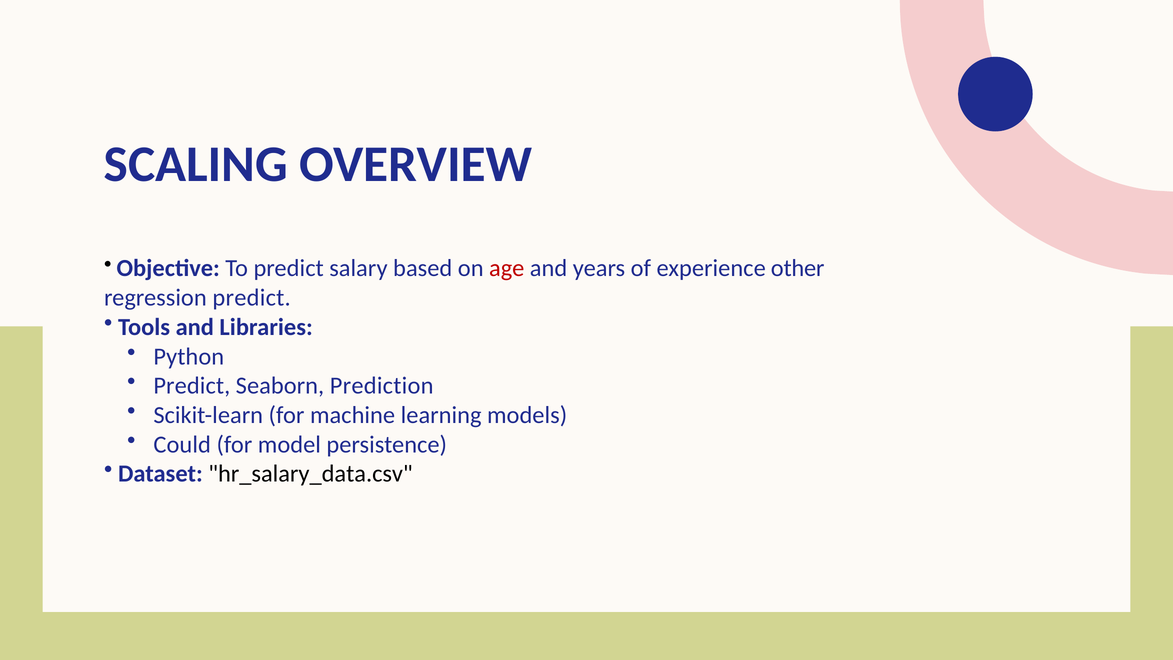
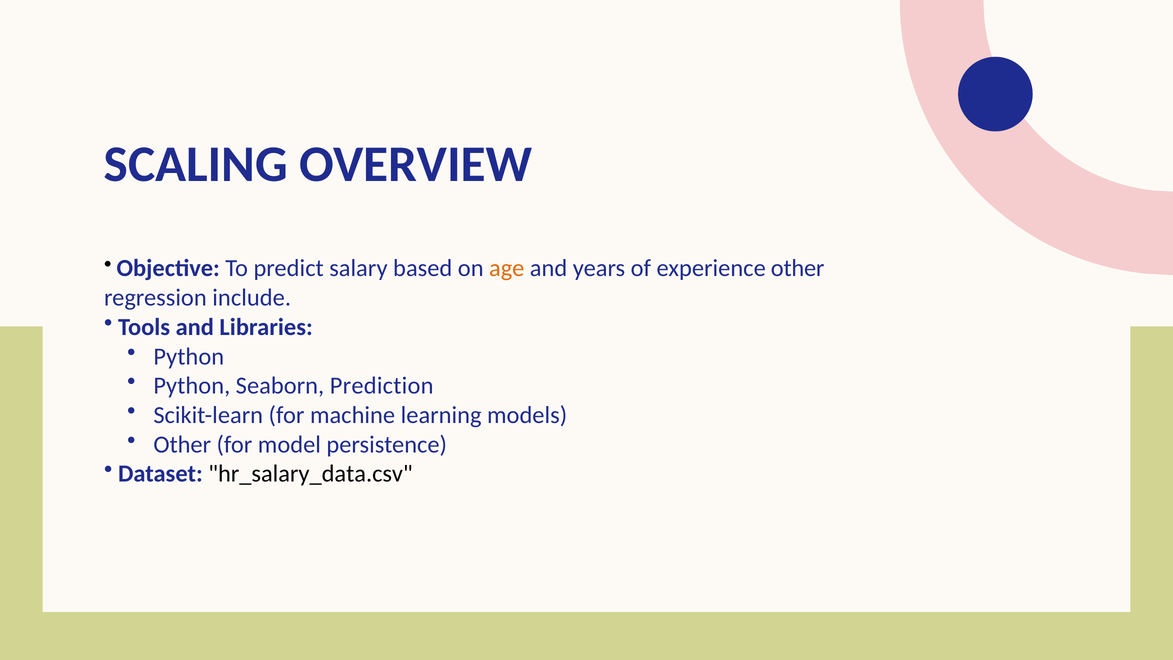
age colour: red -> orange (507, 268)
regression predict: predict -> include (252, 298)
Predict: Predict -> Python (192, 386)
Could: Could -> Other (182, 444)
